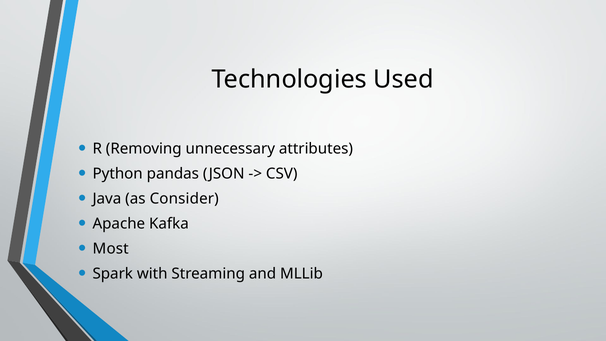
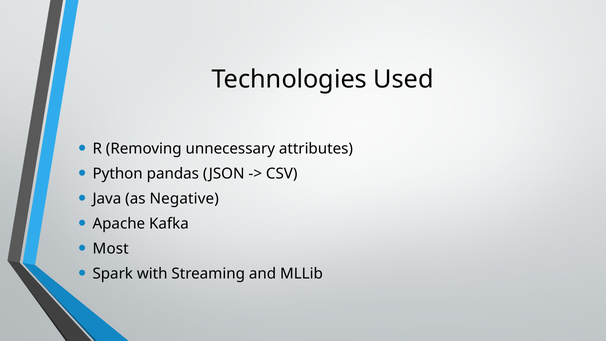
Consider: Consider -> Negative (184, 199)
